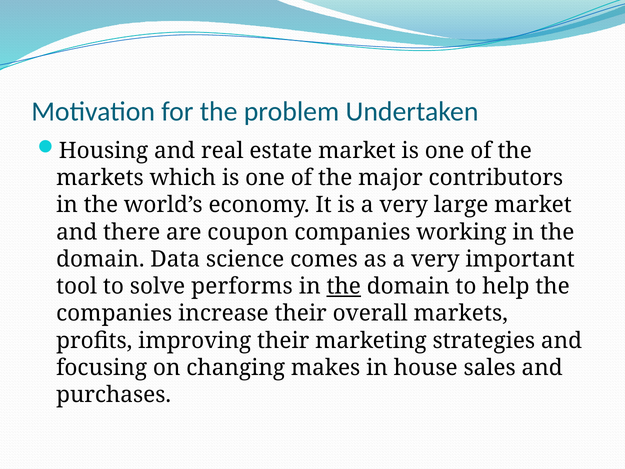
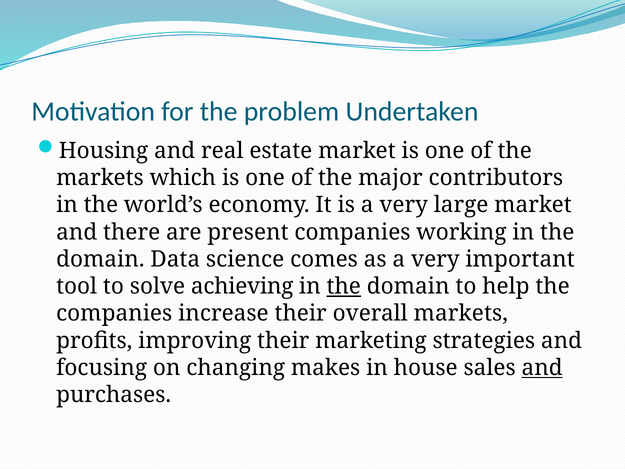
coupon: coupon -> present (248, 232)
performs: performs -> achieving (242, 286)
and underline: none -> present (542, 368)
